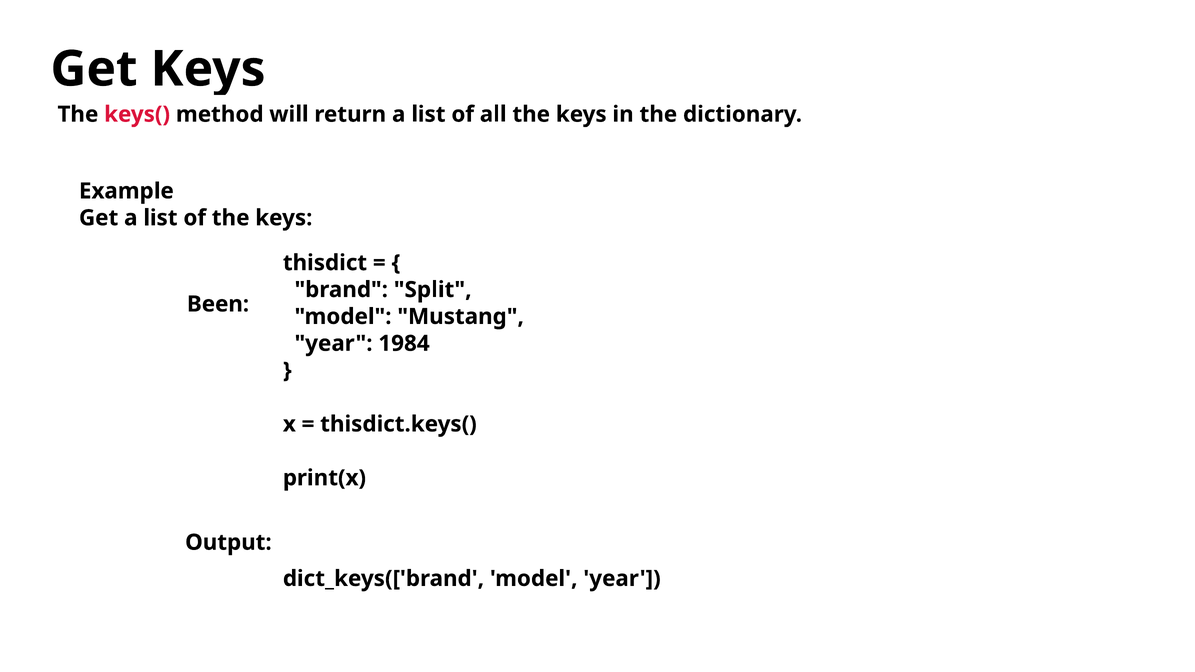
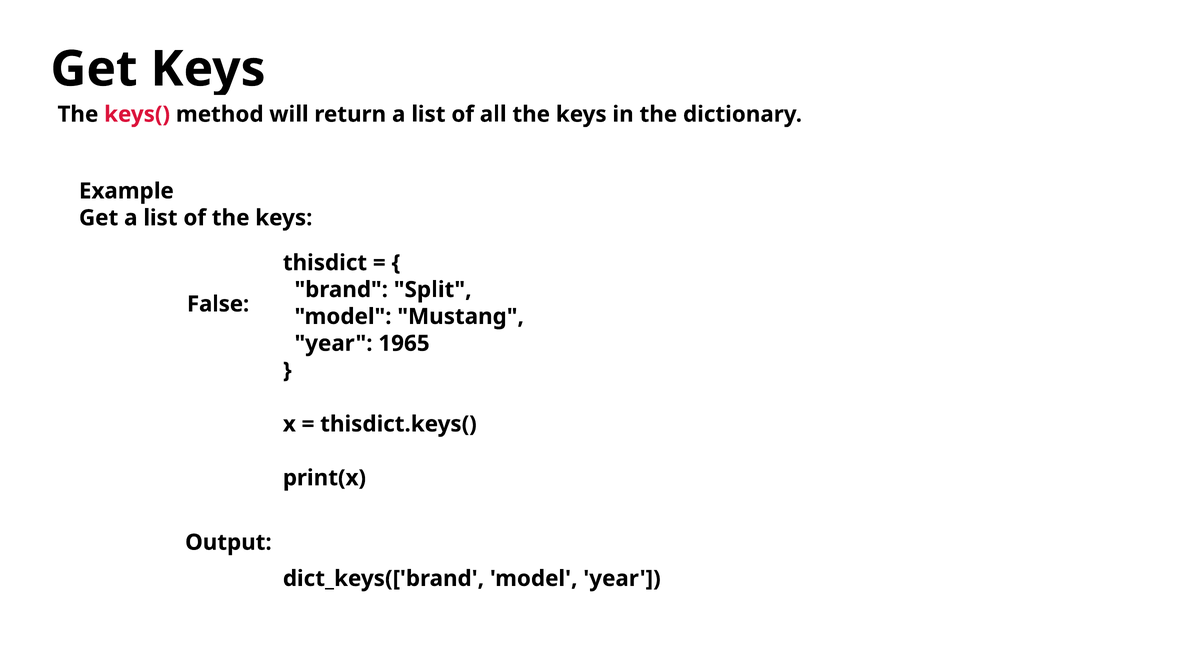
Been: Been -> False (218, 304)
1984: 1984 -> 1965 (404, 344)
